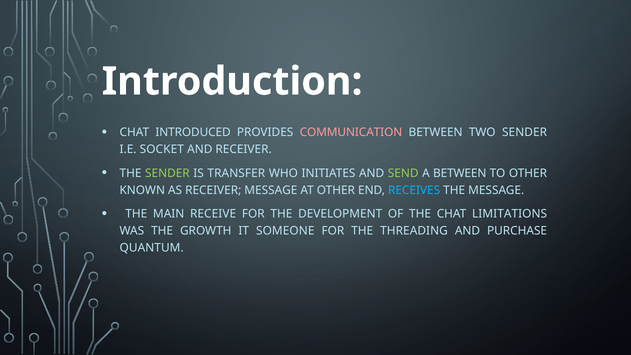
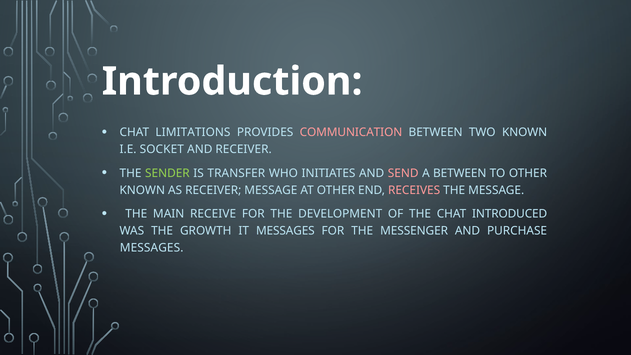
INTRODUCED: INTRODUCED -> LIMITATIONS (193, 132)
TWO SENDER: SENDER -> KNOWN (525, 132)
SEND colour: light green -> pink (403, 173)
RECEIVES colour: light blue -> pink (414, 190)
LIMITATIONS: LIMITATIONS -> INTRODUCED (510, 214)
IT SOMEONE: SOMEONE -> MESSAGES (285, 231)
THREADING: THREADING -> MESSENGER (414, 231)
QUANTUM: QUANTUM -> MESSAGES (152, 248)
